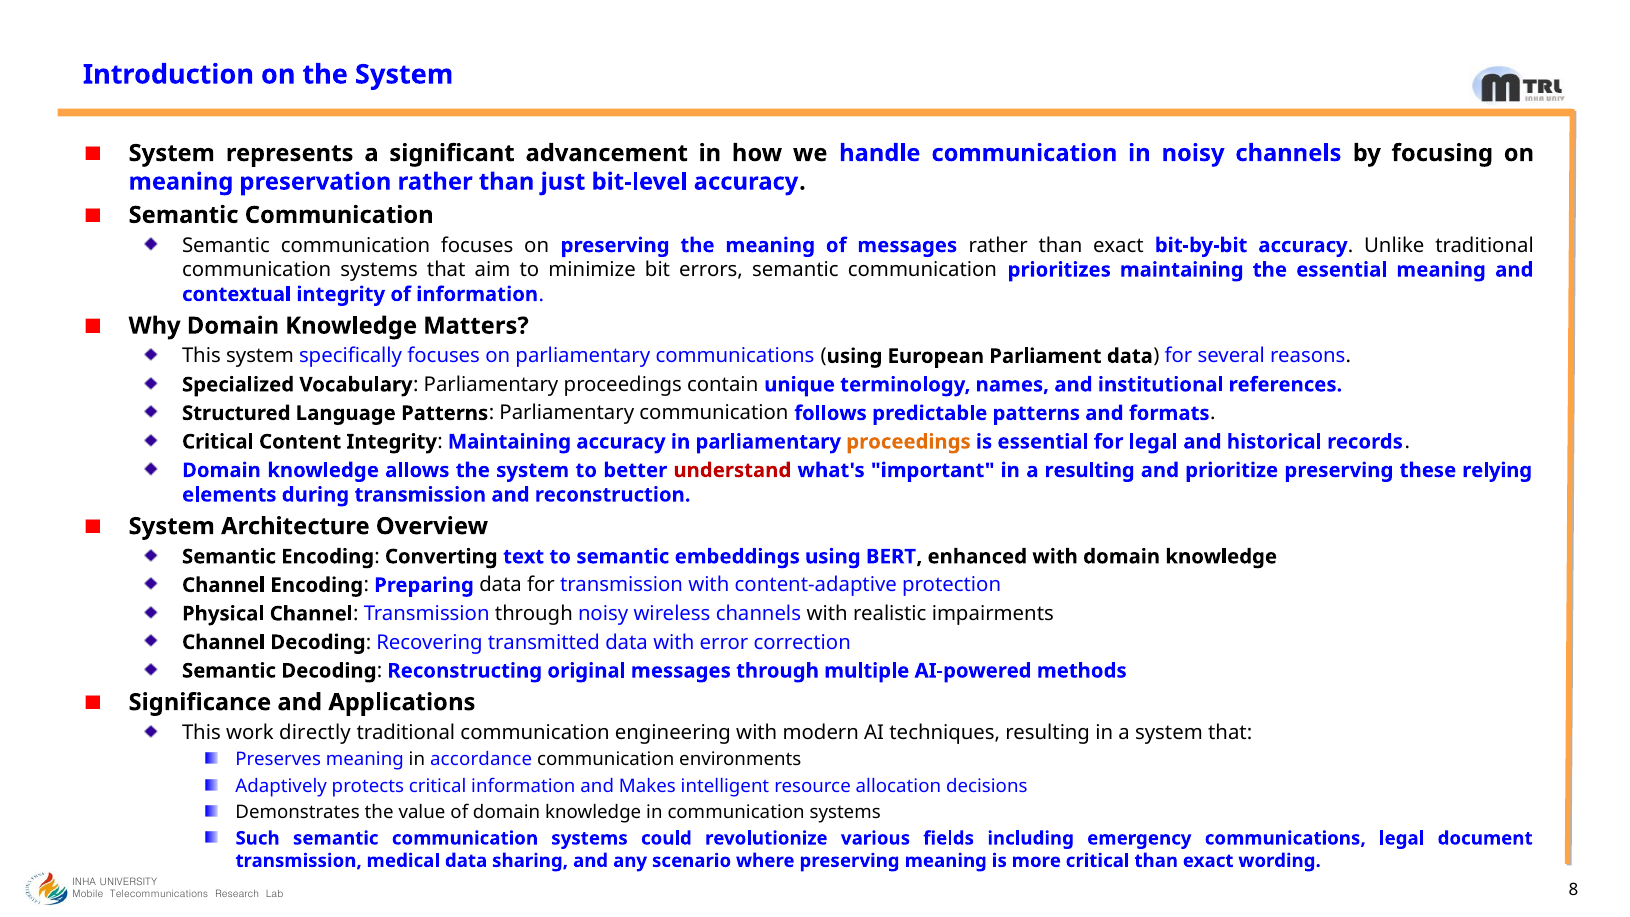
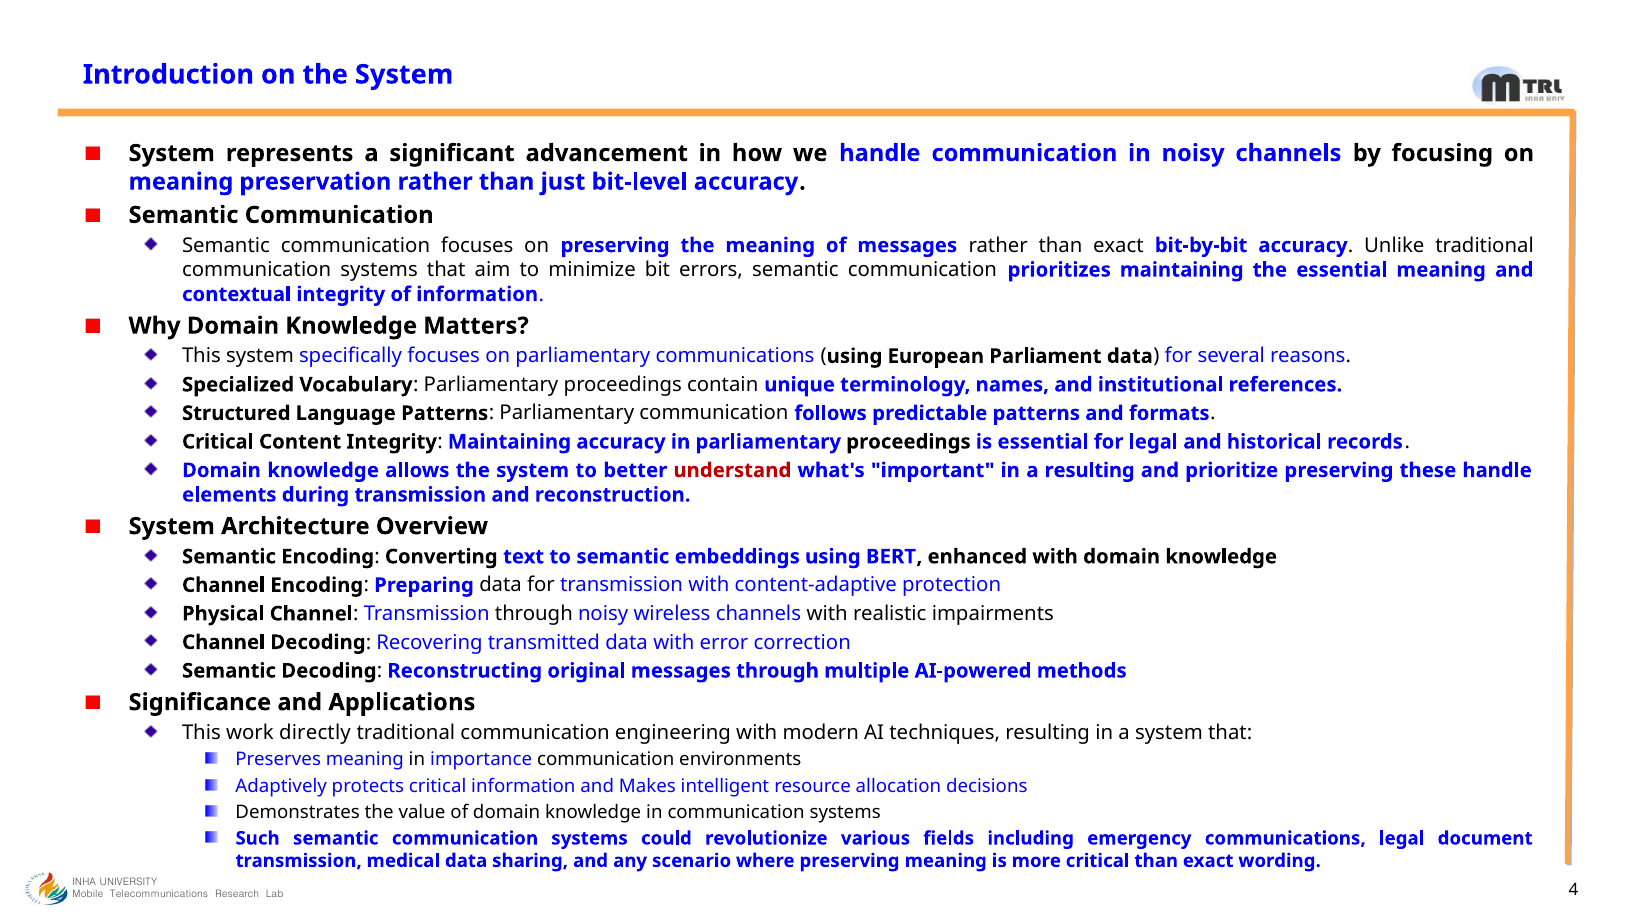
proceedings colour: orange -> black (908, 442)
these relying: relying -> handle (1497, 470)
accordance: accordance -> importance (481, 760)
8: 8 -> 4 (1573, 889)
